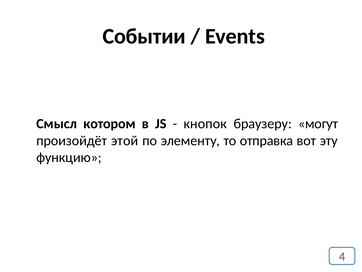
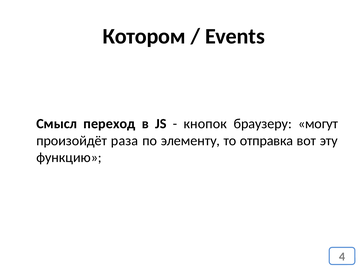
Событии: Событии -> Котором (144, 36)
котором: котором -> переход (109, 123)
этой: этой -> раза (125, 140)
